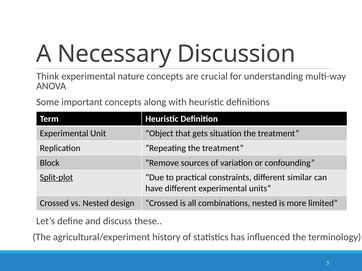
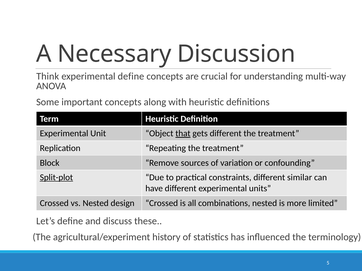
experimental nature: nature -> define (131, 76)
that underline: none -> present (183, 134)
gets situation: situation -> different (226, 134)
